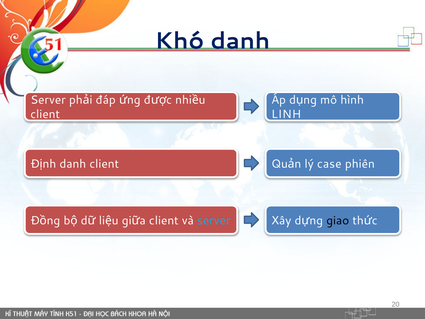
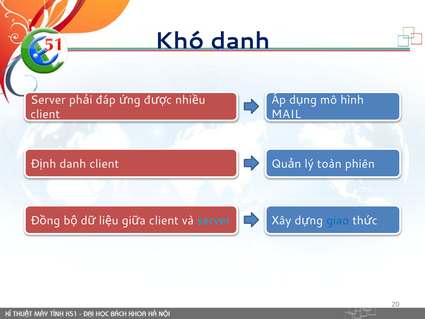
LINH: LINH -> MAIL (286, 114)
case: case -> toàn (329, 164)
giao colour: black -> blue (338, 220)
